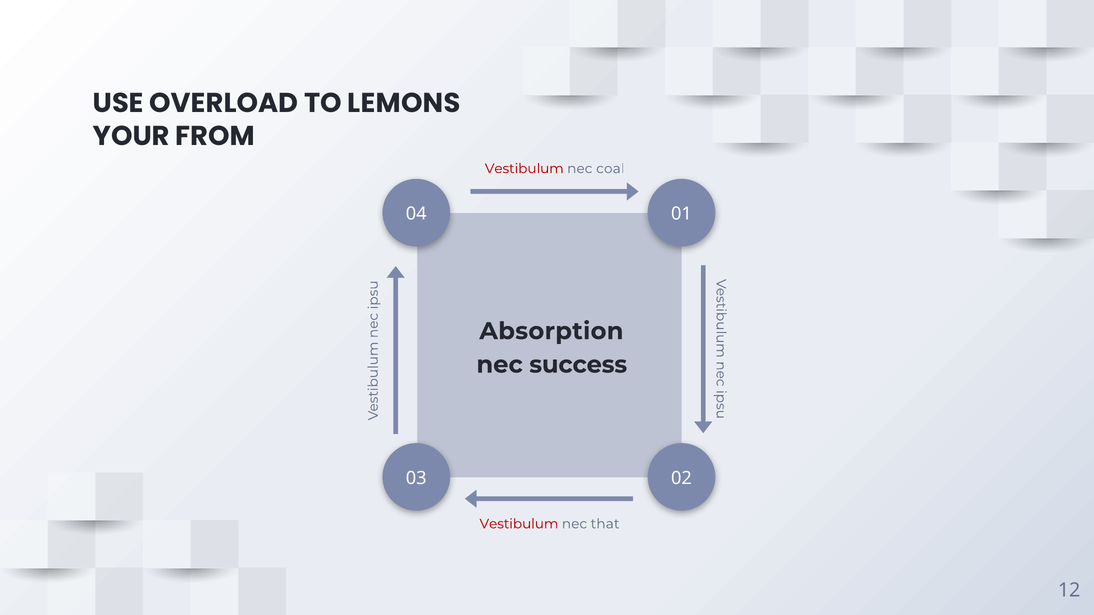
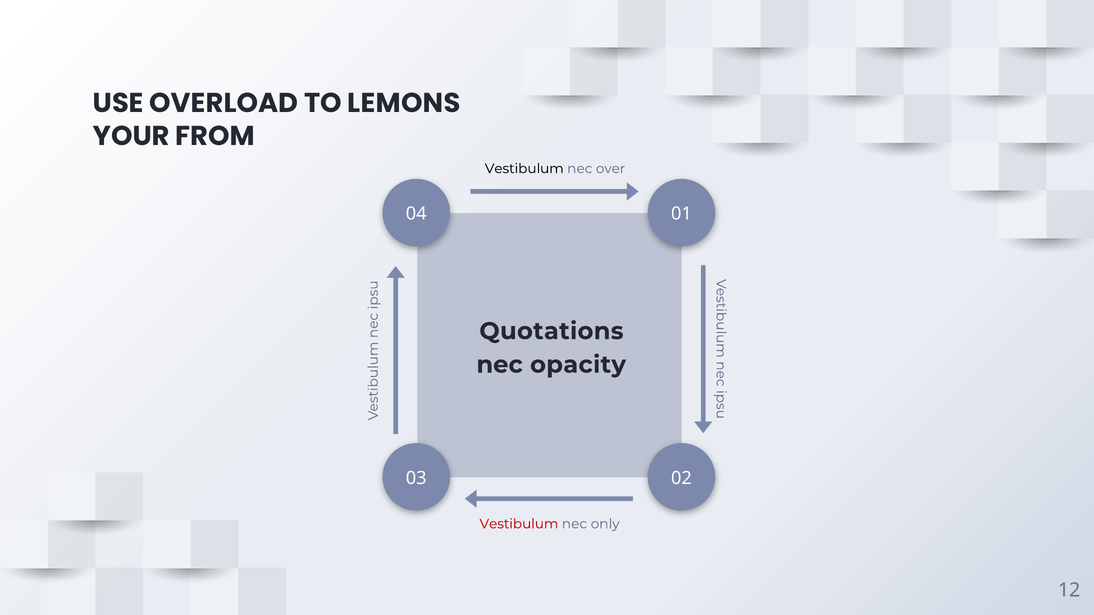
Vestibulum colour: red -> black (524, 169)
coal: coal -> over (610, 169)
Absorption: Absorption -> Quotations (551, 331)
success: success -> opacity (578, 365)
that: that -> only (605, 524)
